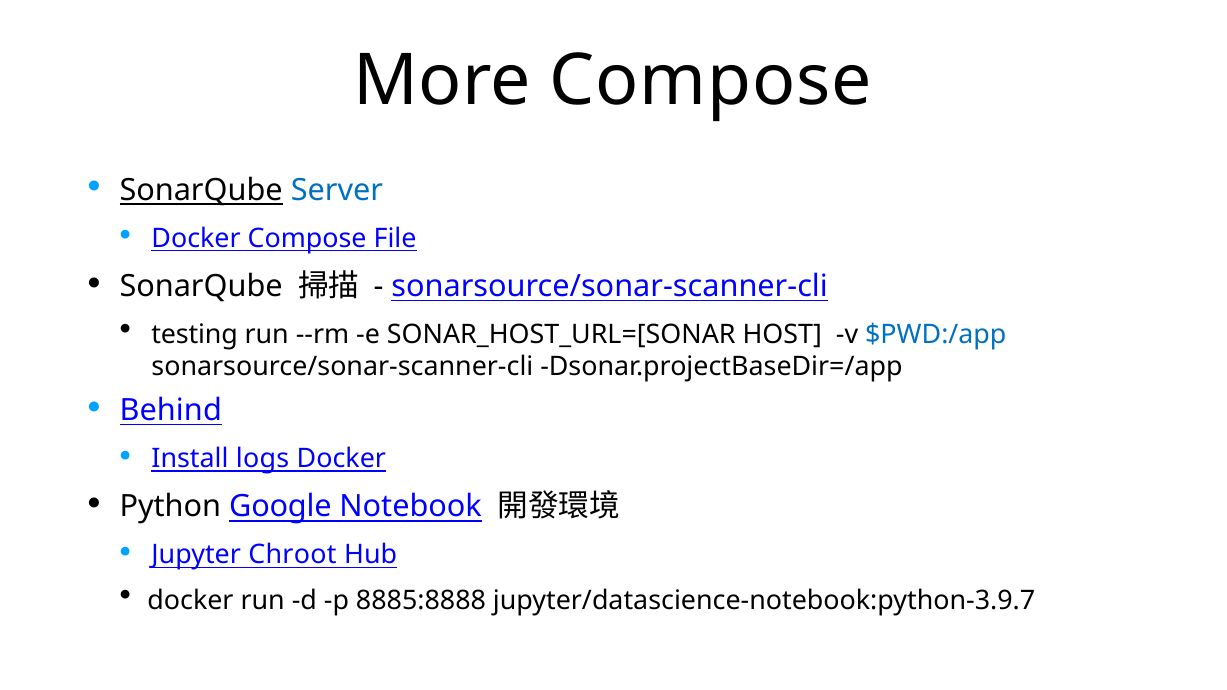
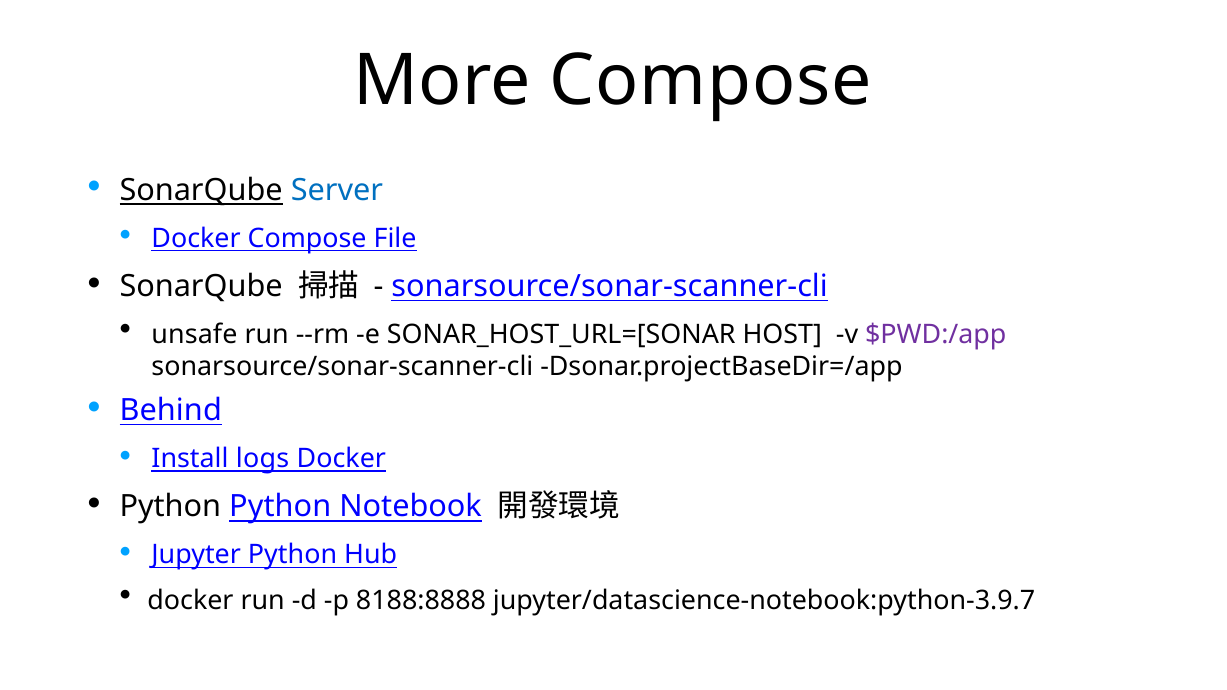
testing: testing -> unsafe (194, 335)
$PWD:/app colour: blue -> purple (936, 335)
Python Google: Google -> Python (280, 507)
Jupyter Chroot: Chroot -> Python (293, 555)
8885:8888: 8885:8888 -> 8188:8888 (421, 601)
